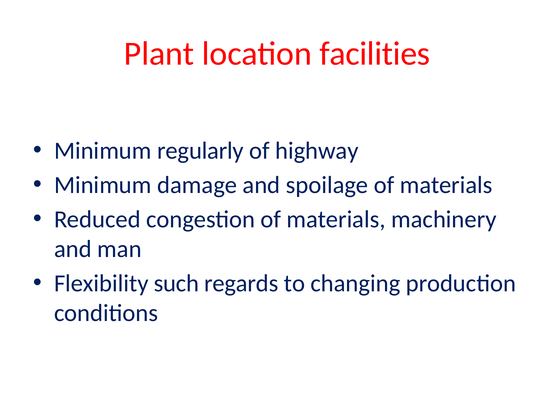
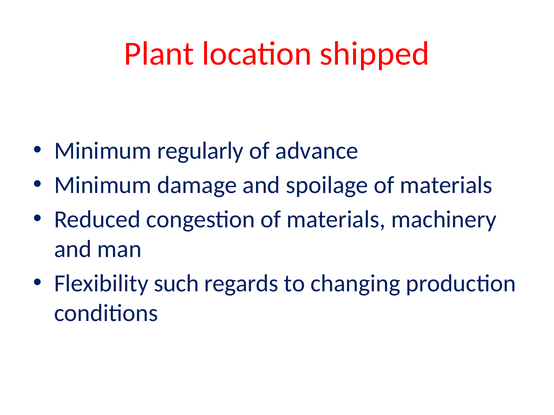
facilities: facilities -> shipped (375, 54)
highway: highway -> advance (317, 151)
